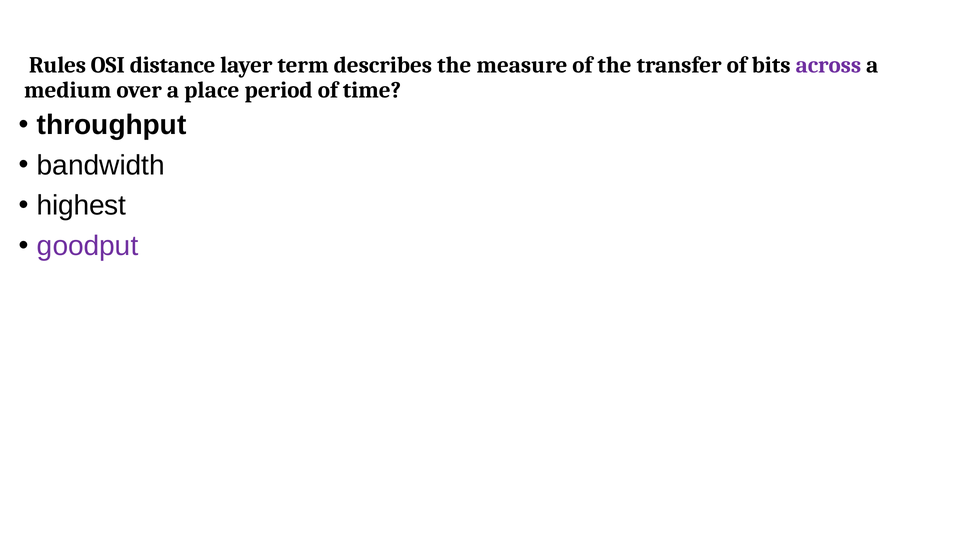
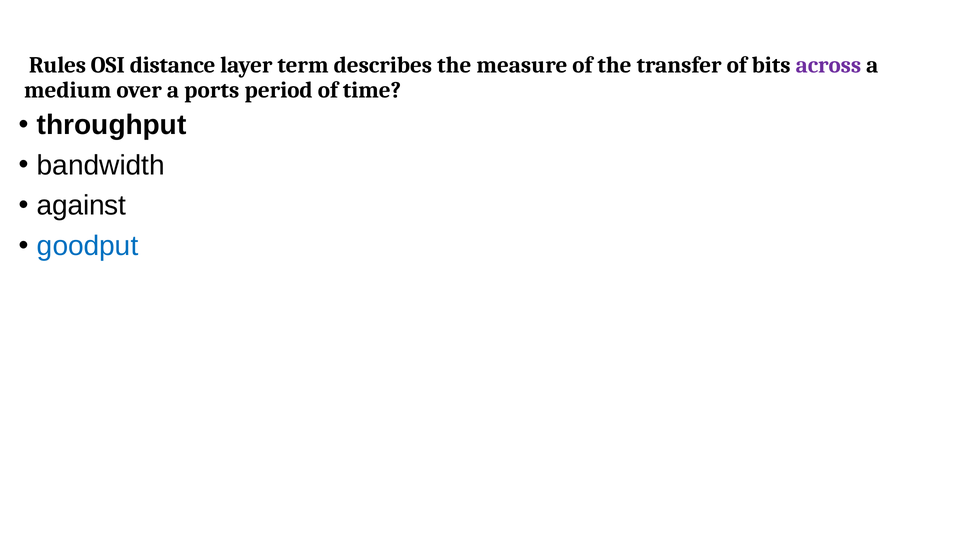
place: place -> ports (212, 90)
highest: highest -> against (81, 206)
goodput colour: purple -> blue (88, 246)
